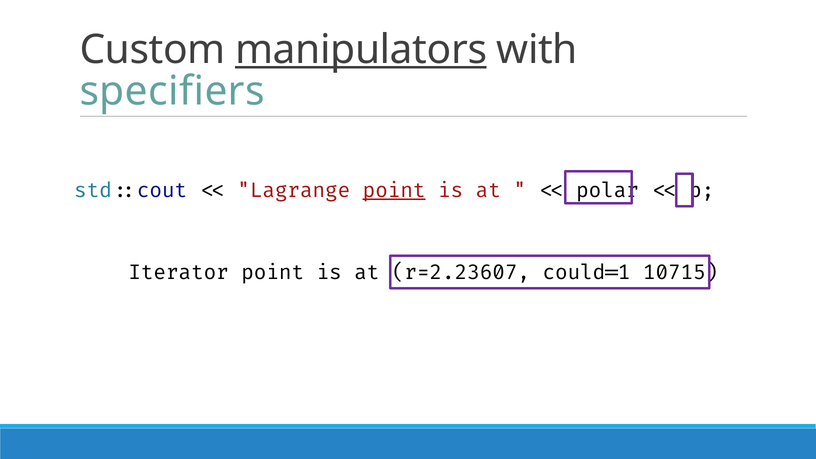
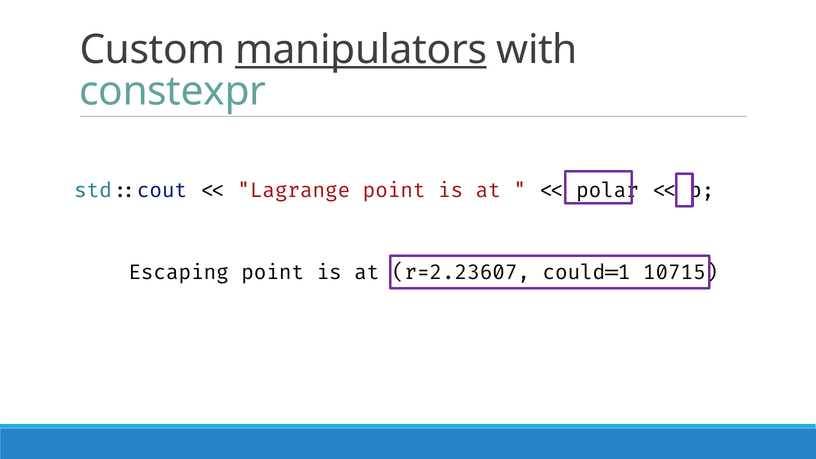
specifiers: specifiers -> constexpr (173, 91)
point underline: present -> none (394, 191)
Iterator: Iterator -> Escaping (179, 272)
